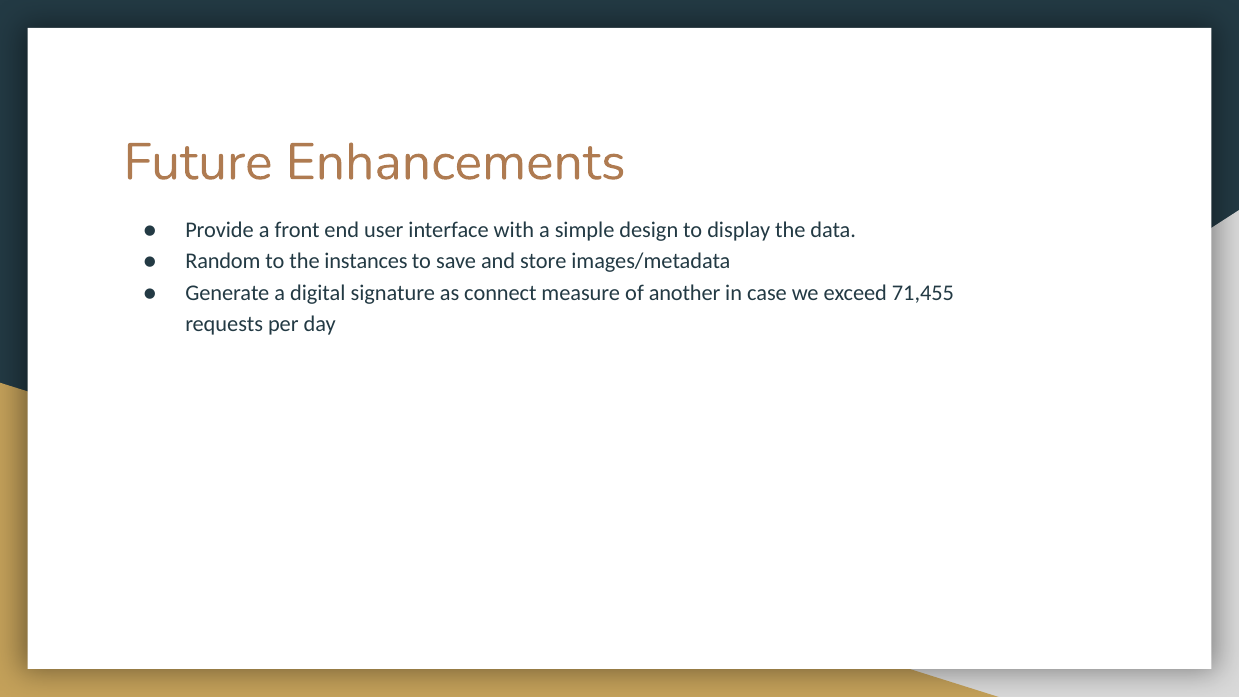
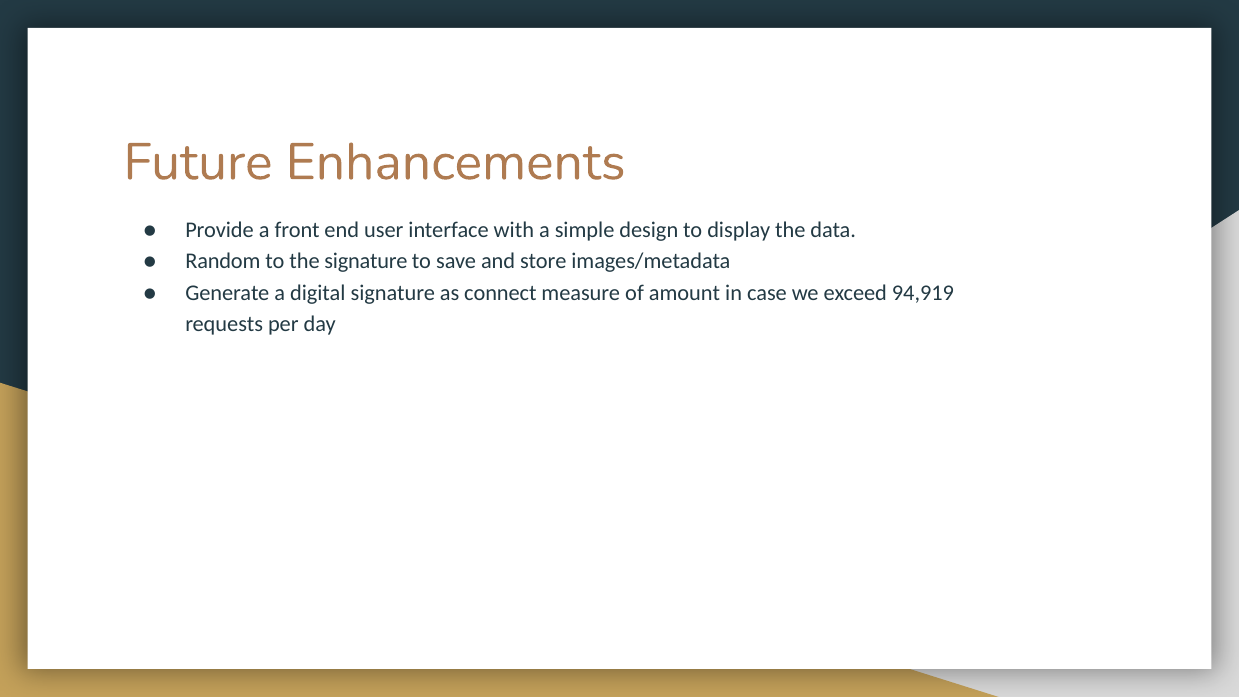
the instances: instances -> signature (366, 261)
another: another -> amount (684, 293)
71,455: 71,455 -> 94,919 (923, 293)
